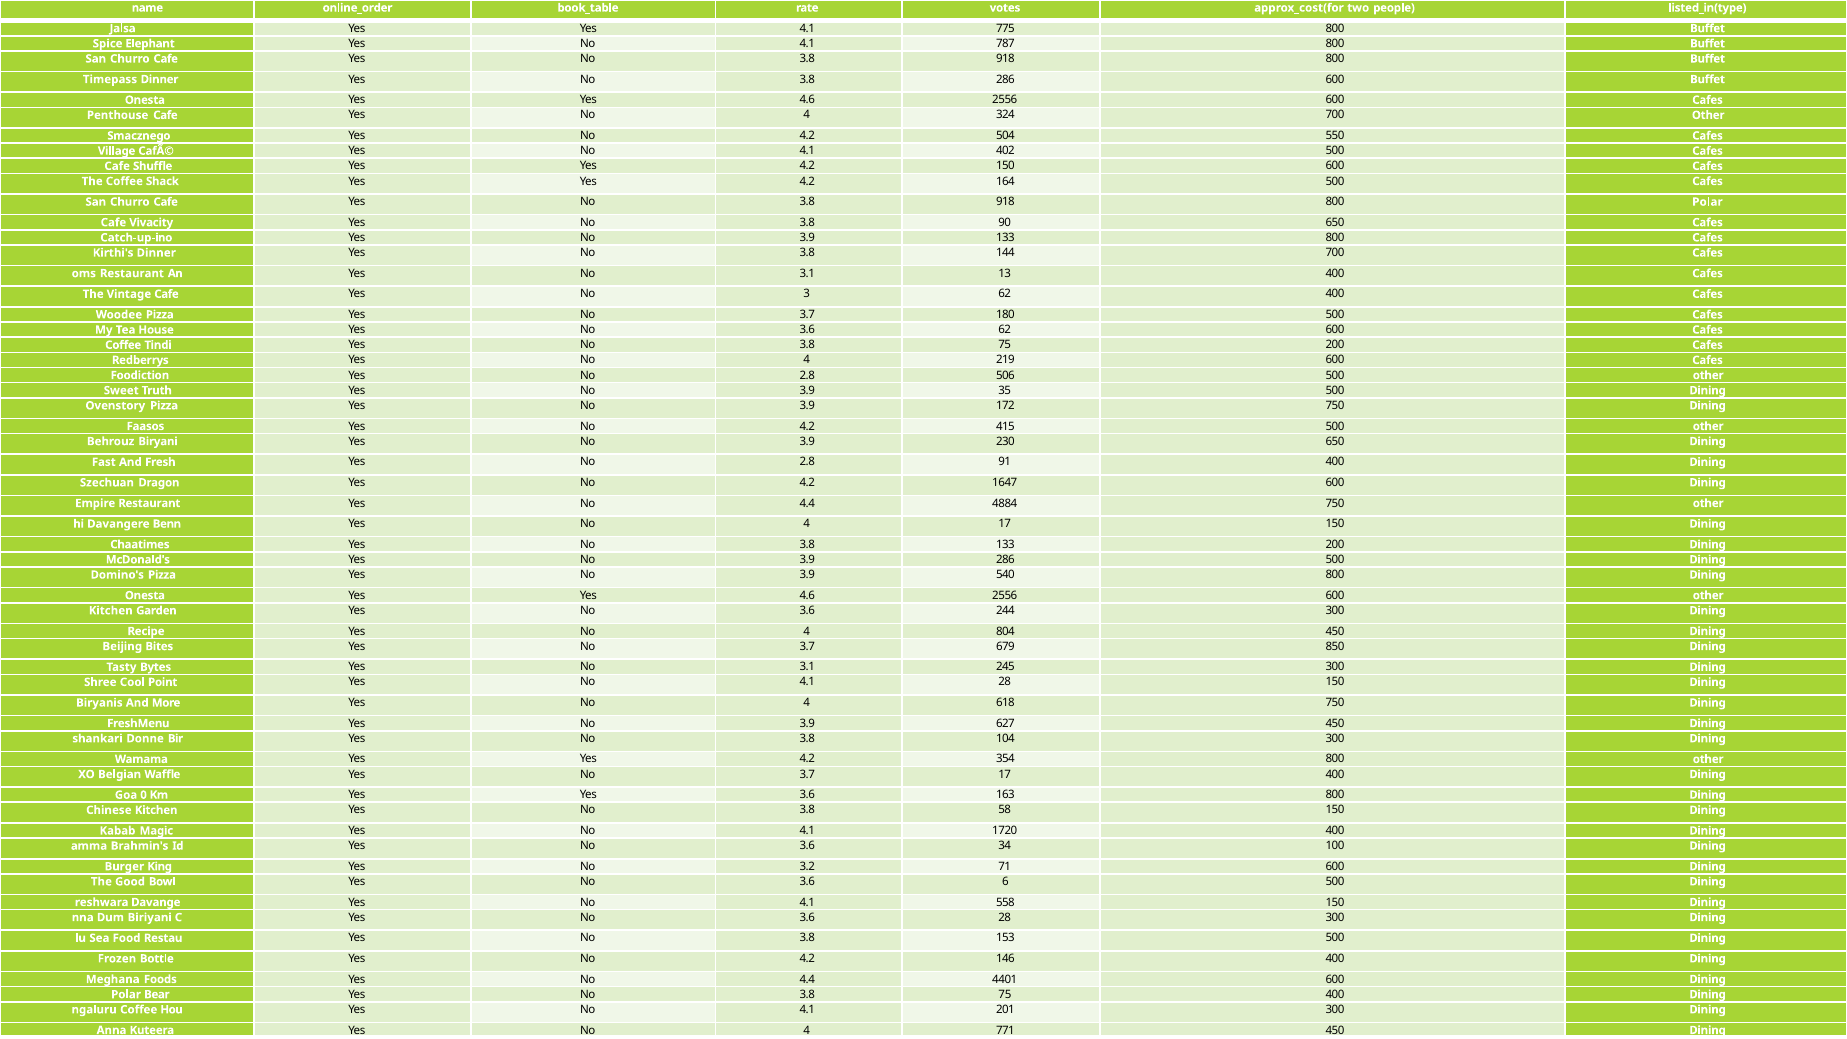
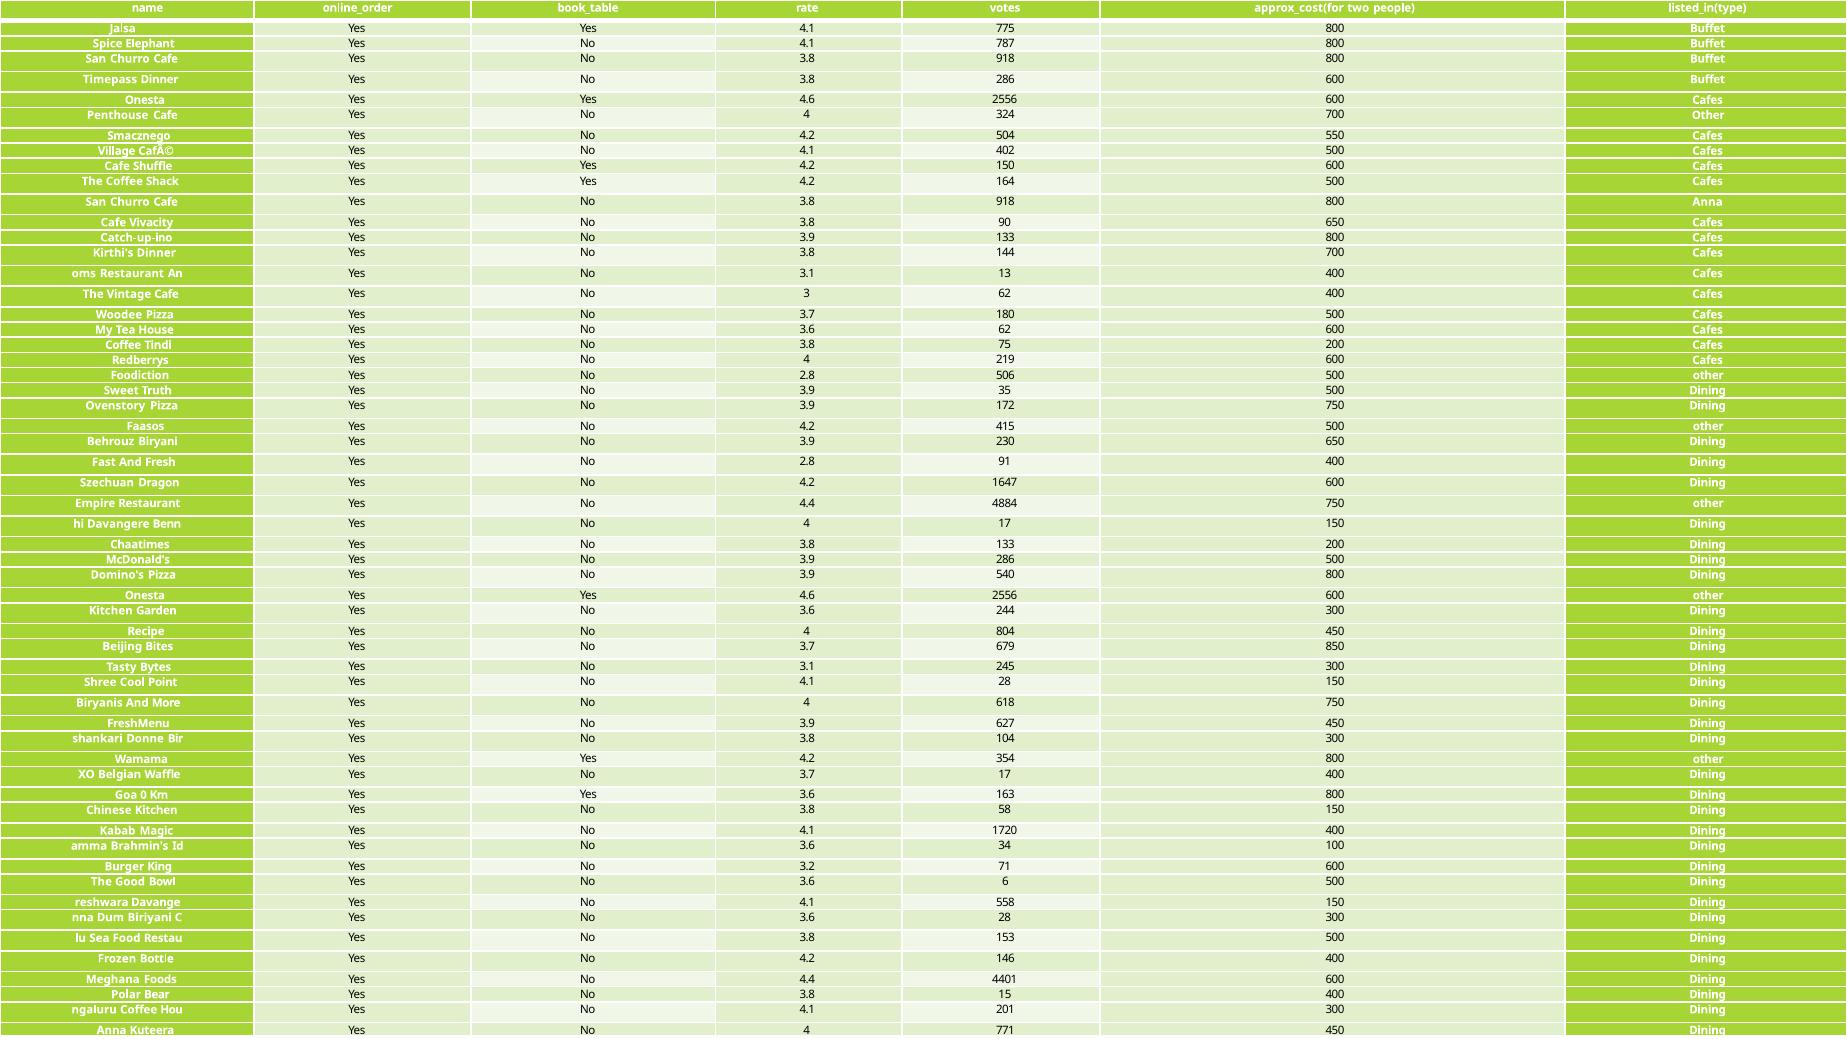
800 Polar: Polar -> Anna (1707, 202)
75: 75 -> 15 (1005, 994)
